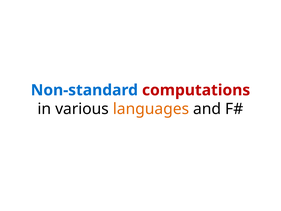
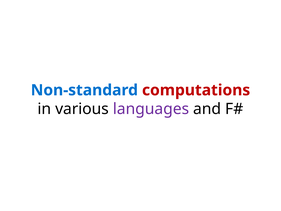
languages colour: orange -> purple (151, 109)
